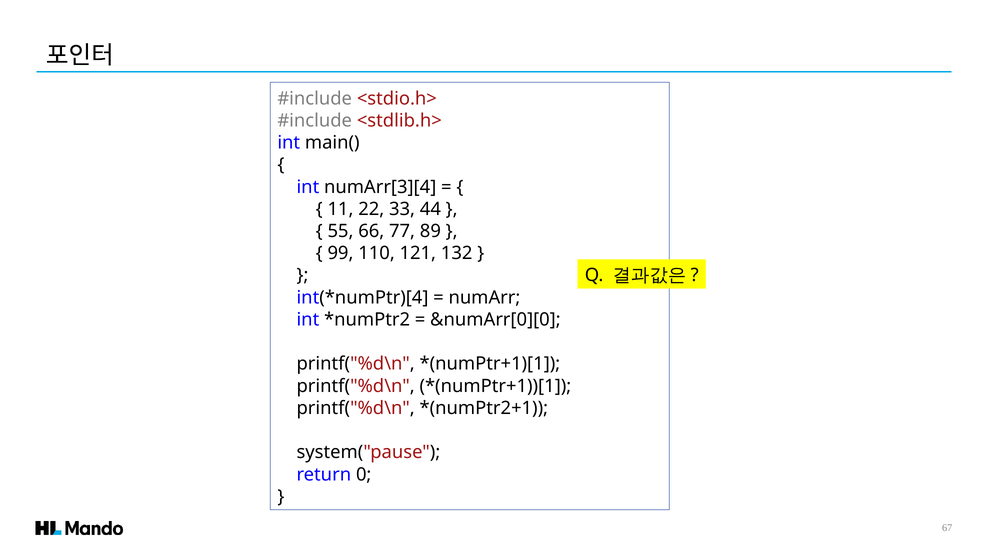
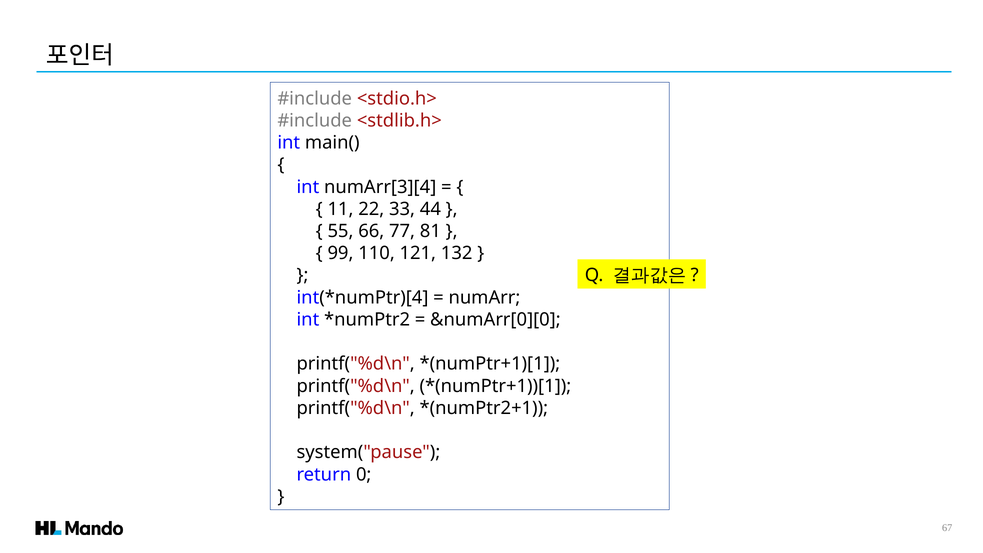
89: 89 -> 81 (430, 231)
